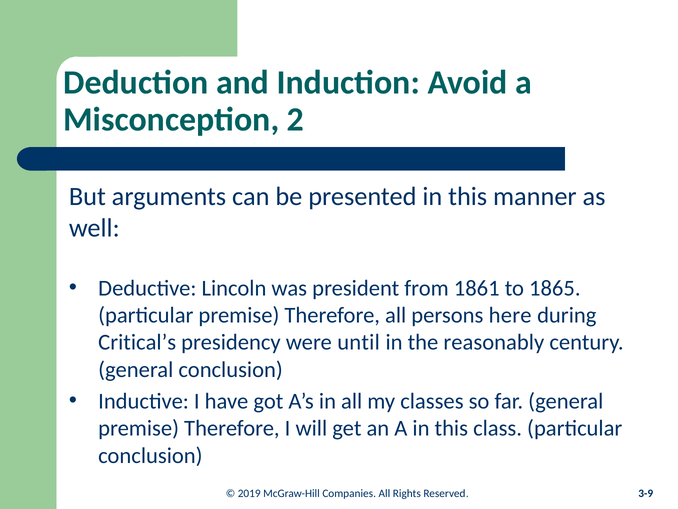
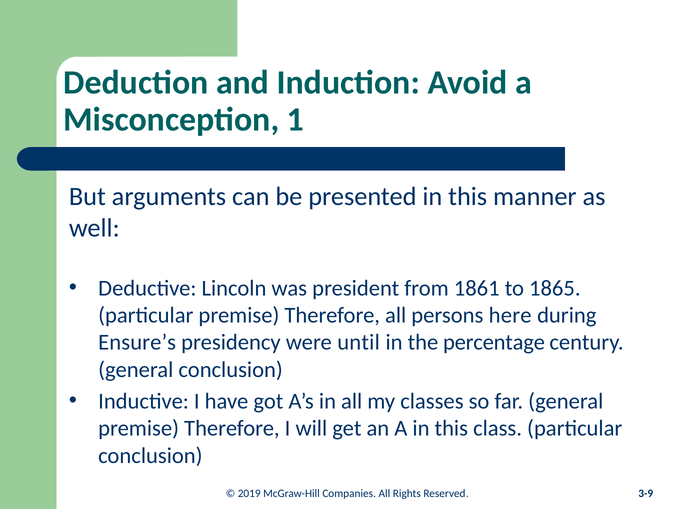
2: 2 -> 1 (296, 119)
Critical’s: Critical’s -> Ensure’s (137, 342)
reasonably: reasonably -> percentage (494, 342)
